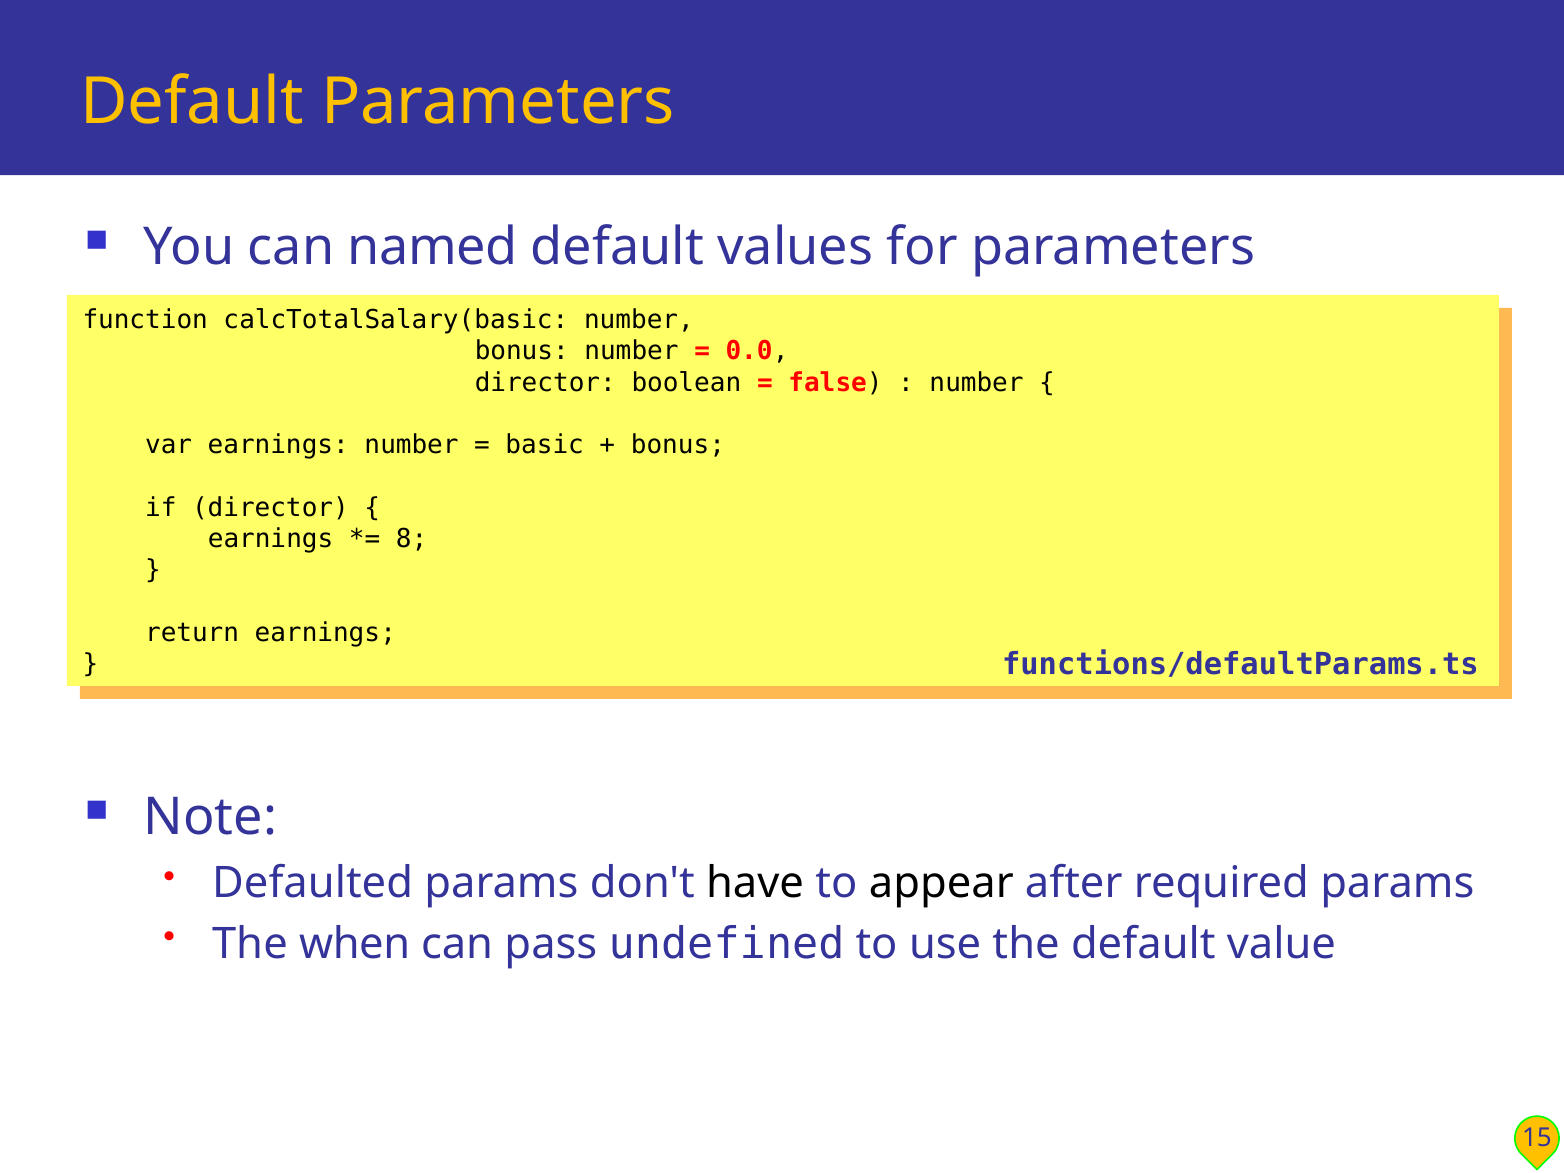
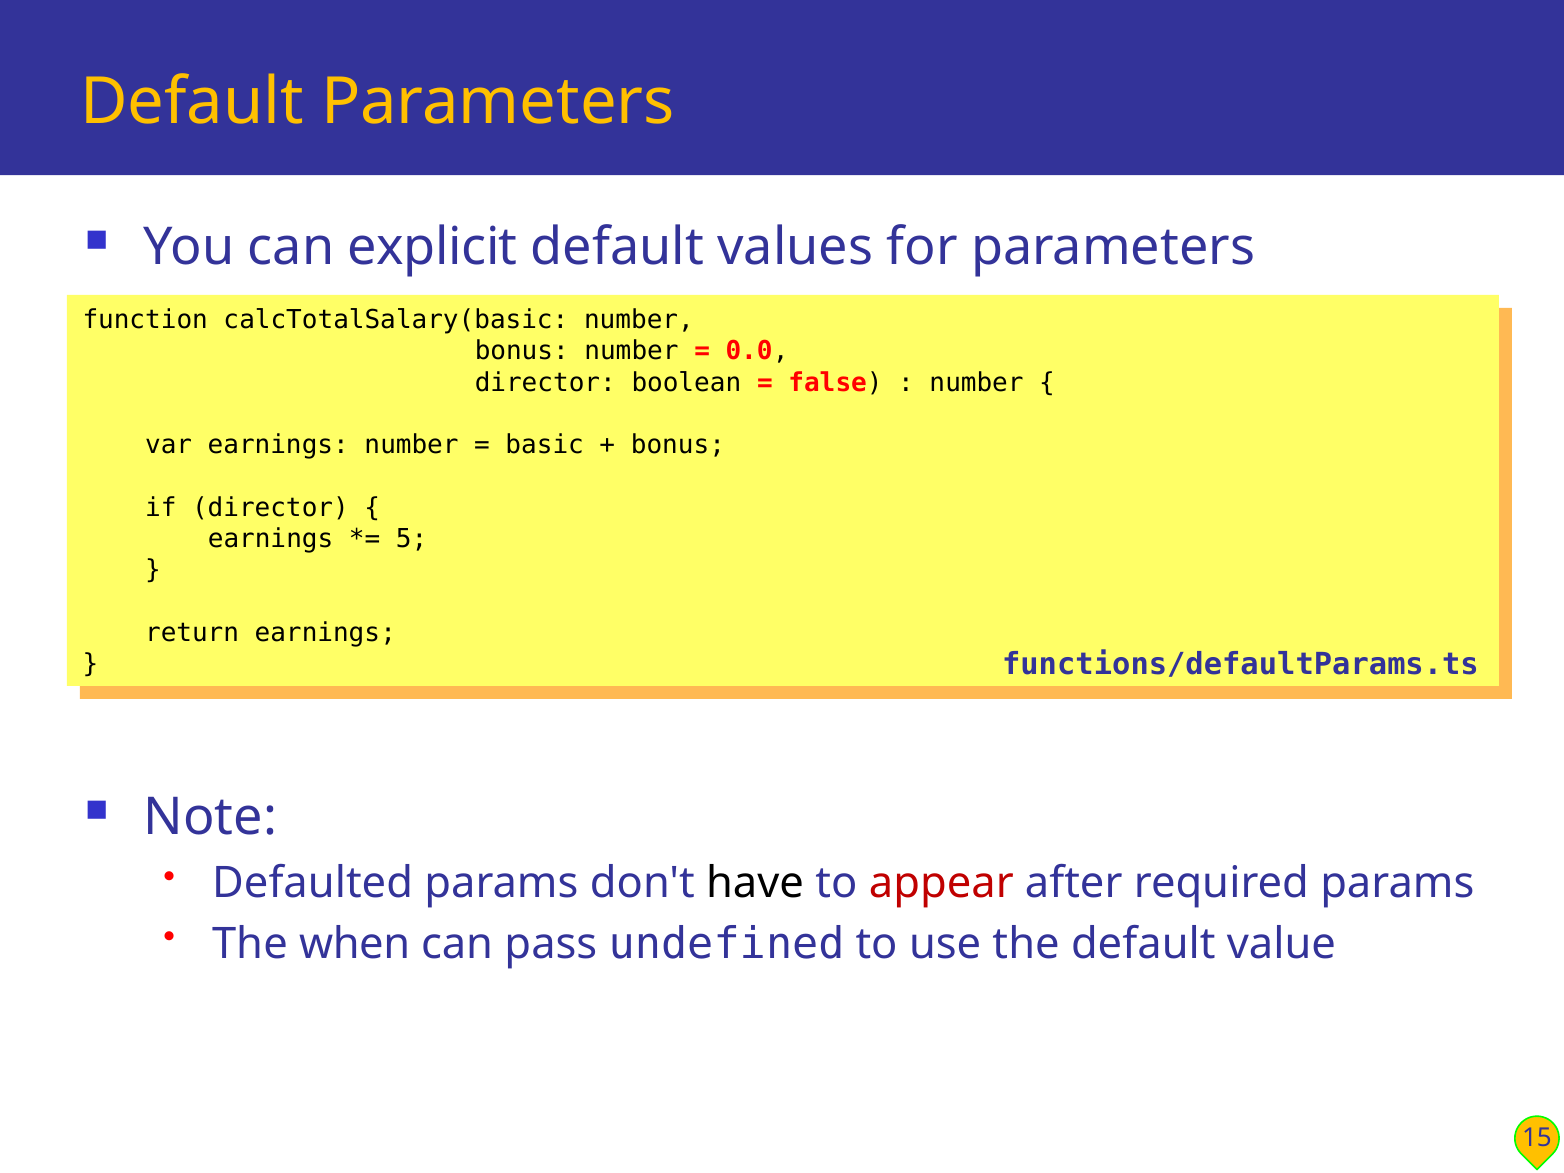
named: named -> explicit (433, 247)
8: 8 -> 5 (412, 539)
appear colour: black -> red (941, 883)
